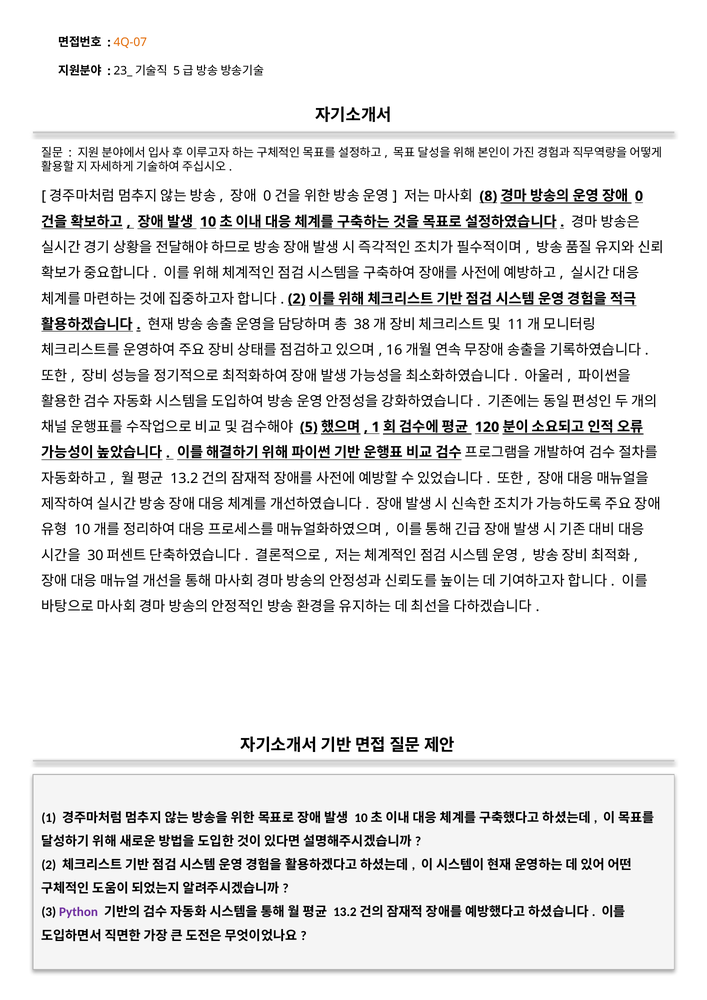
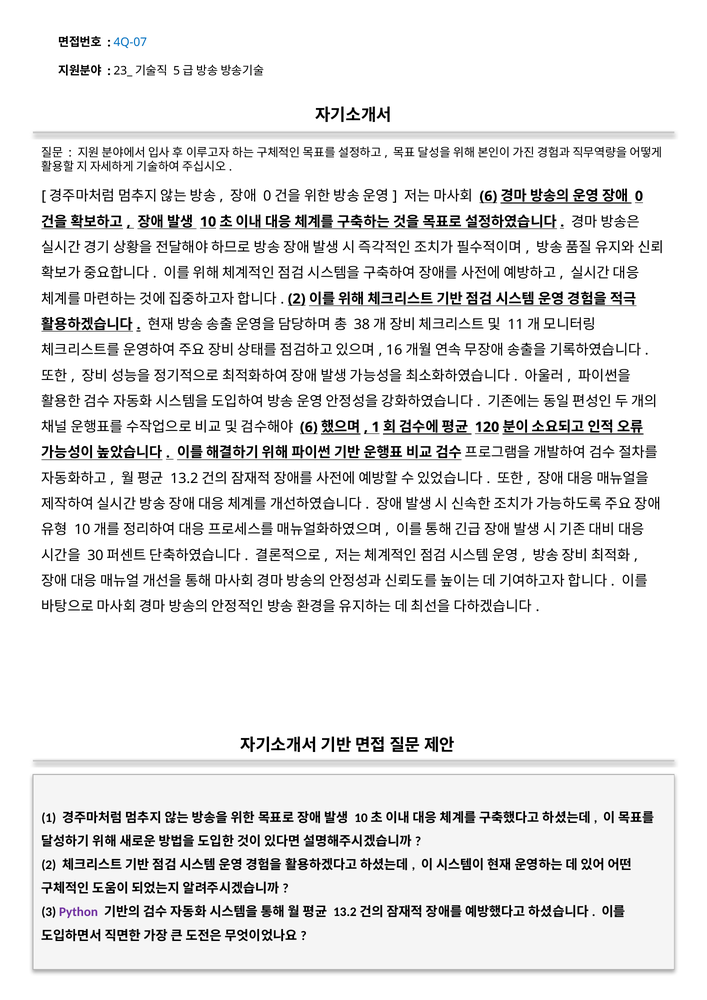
4Q-07 colour: orange -> blue (130, 43)
8: 8 -> 6 (488, 196)
5: 5 -> 6 (309, 427)
